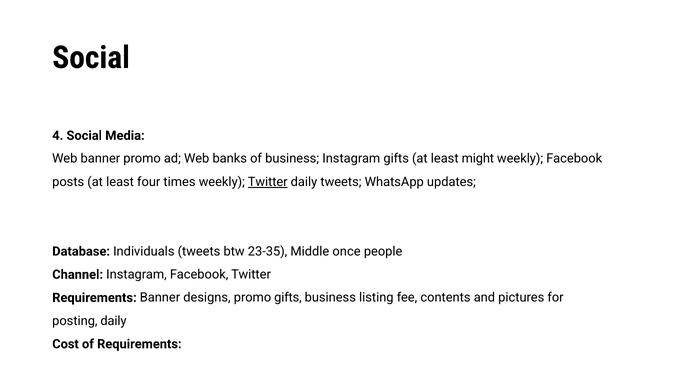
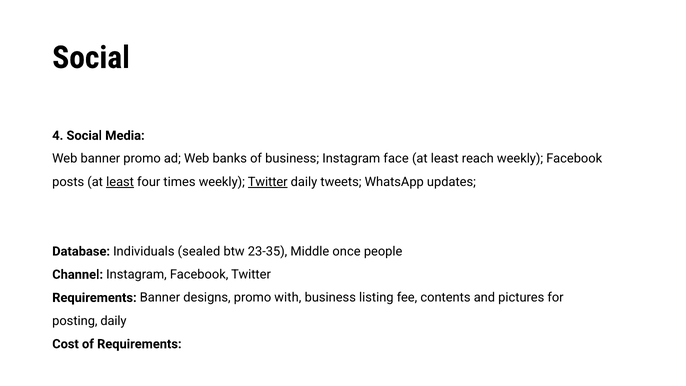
Instagram gifts: gifts -> face (396, 159)
might: might -> reach (478, 159)
least underline: none -> present (120, 182)
Individuals tweets: tweets -> sealed (199, 251)
promo gifts: gifts -> with (288, 298)
